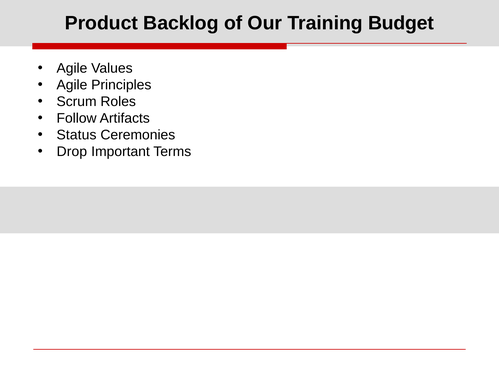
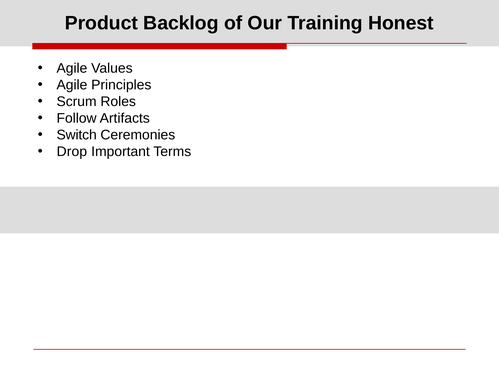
Budget: Budget -> Honest (401, 23)
Status: Status -> Switch (77, 135)
